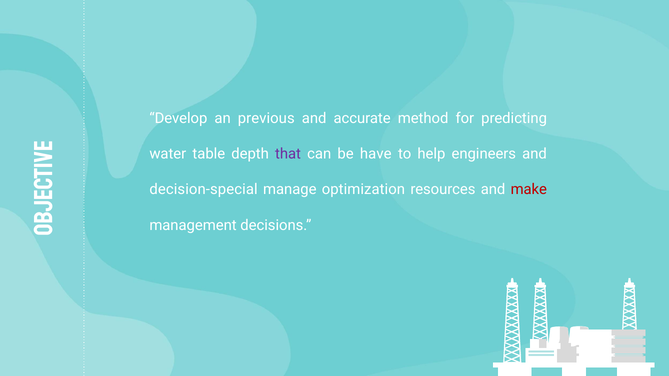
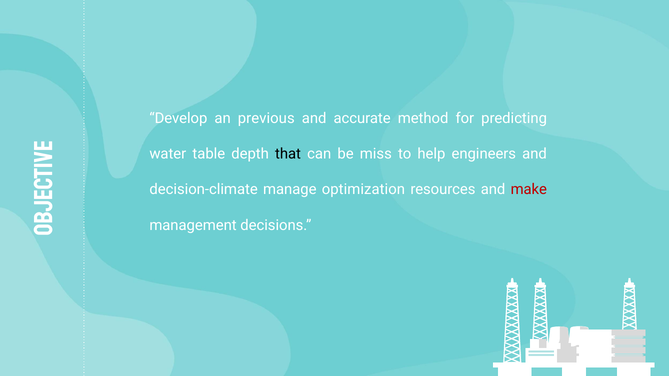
that colour: purple -> black (288, 154)
have: have -> miss (376, 154)
decision-special: decision-special -> decision-climate (204, 190)
